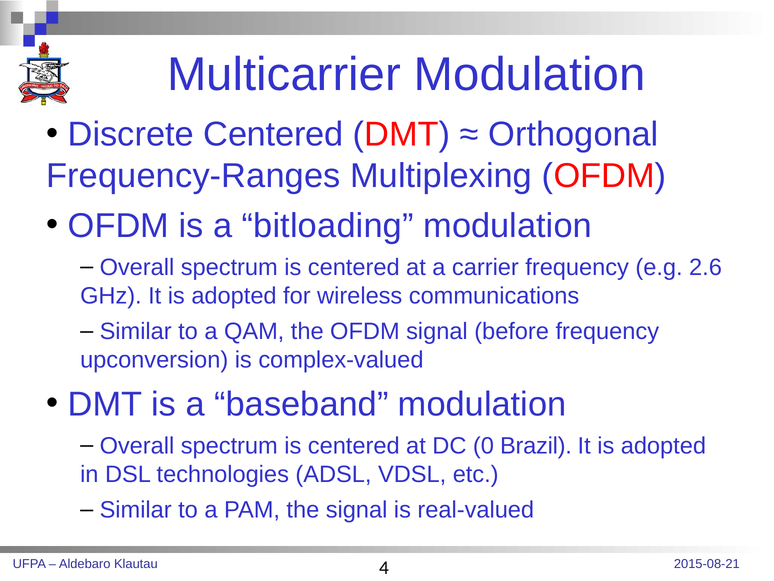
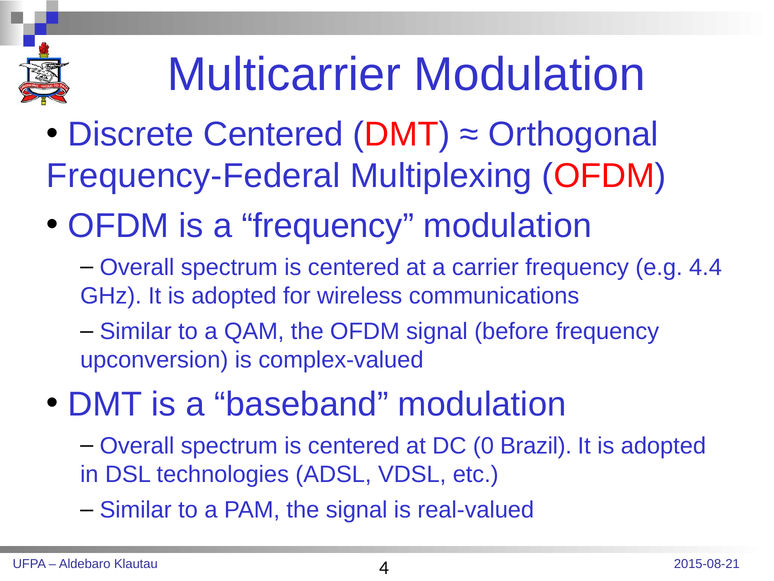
Frequency-Ranges: Frequency-Ranges -> Frequency-Federal (193, 176)
a bitloading: bitloading -> frequency (328, 226)
2.6: 2.6 -> 4.4 (706, 267)
